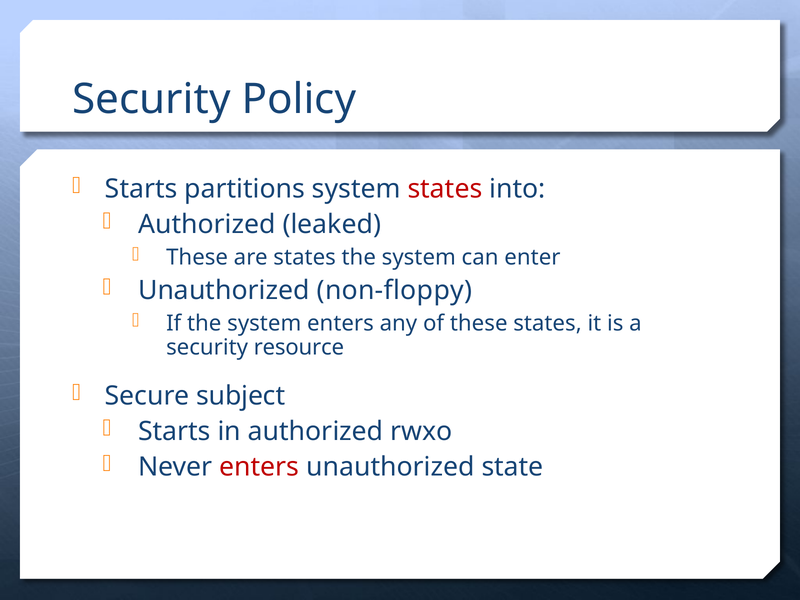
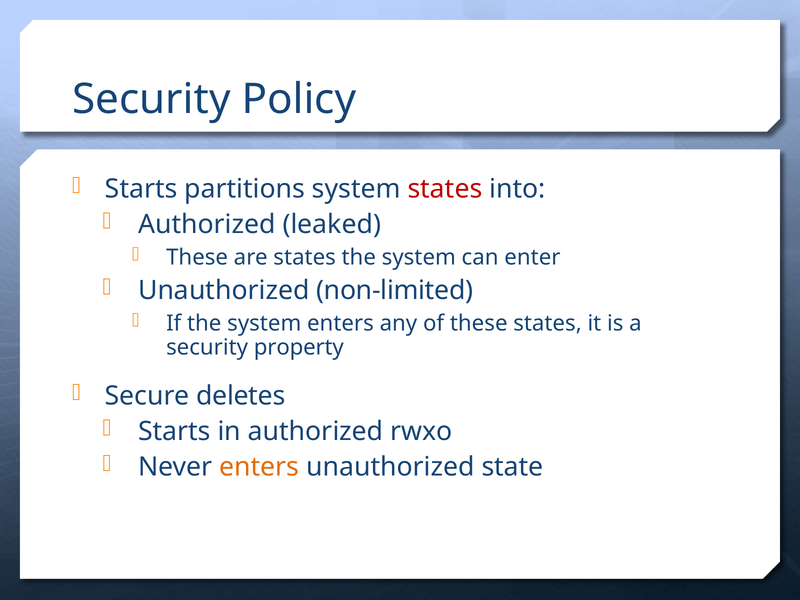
non-floppy: non-floppy -> non-limited (395, 290)
resource: resource -> property (299, 347)
subject: subject -> deletes (241, 396)
enters colour: red -> orange (259, 467)
